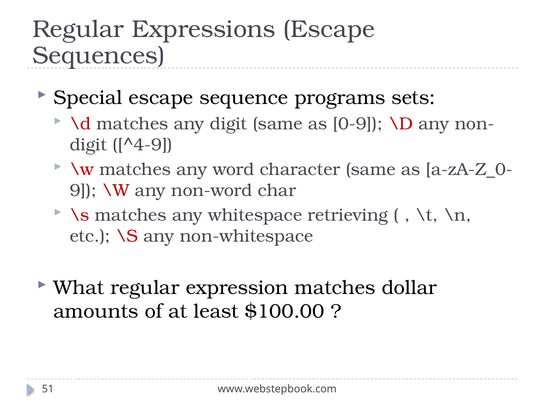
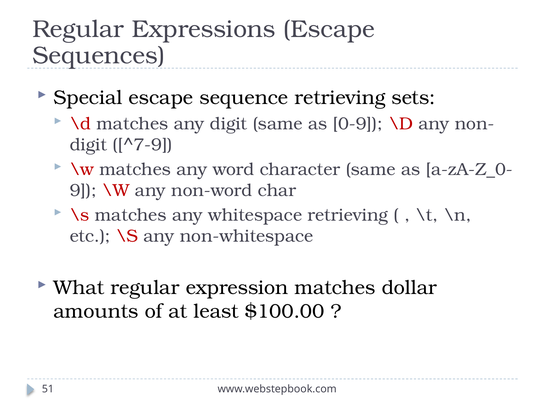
sequence programs: programs -> retrieving (340, 98)
^4-9: ^4-9 -> ^7-9 (143, 145)
